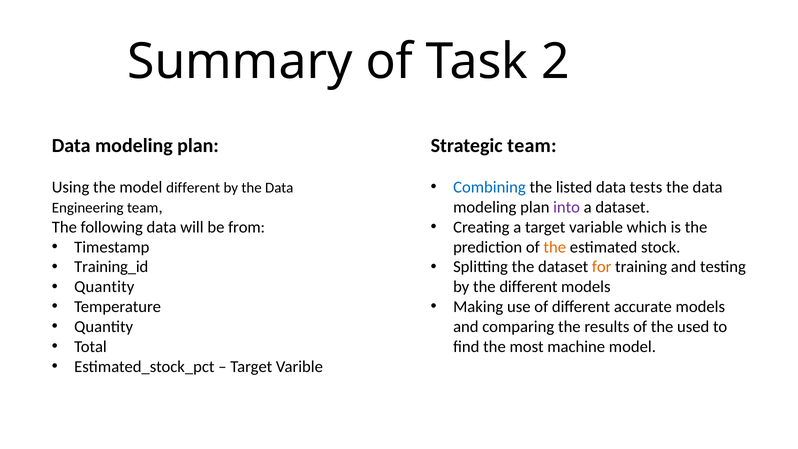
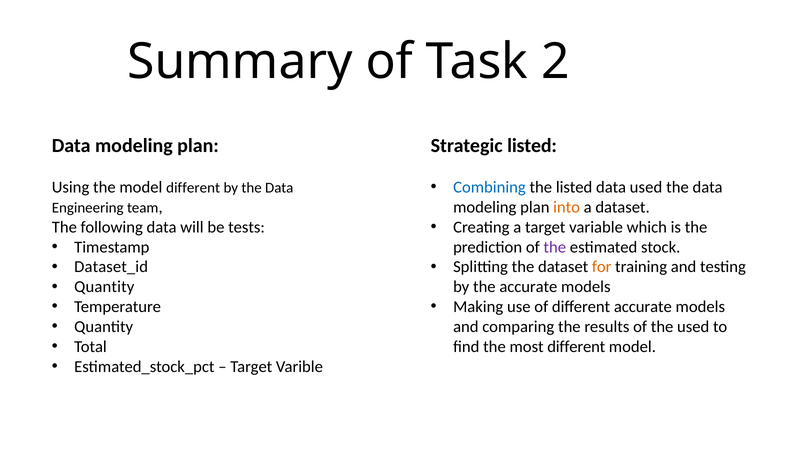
Strategic team: team -> listed (532, 145)
data tests: tests -> used (646, 187)
into colour: purple -> orange (567, 207)
from: from -> tests (247, 227)
the colour: orange -> purple (555, 247)
Training_id: Training_id -> Dataset_id (111, 267)
the different: different -> accurate (528, 287)
most machine: machine -> different (576, 347)
